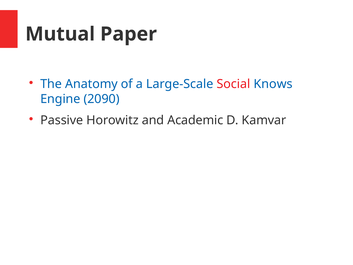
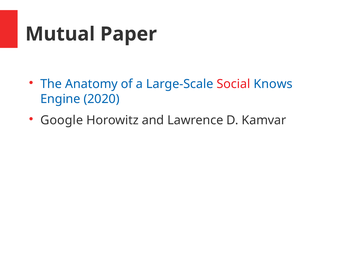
2090: 2090 -> 2020 (102, 99)
Passive: Passive -> Google (62, 120)
Academic: Academic -> Lawrence (195, 120)
